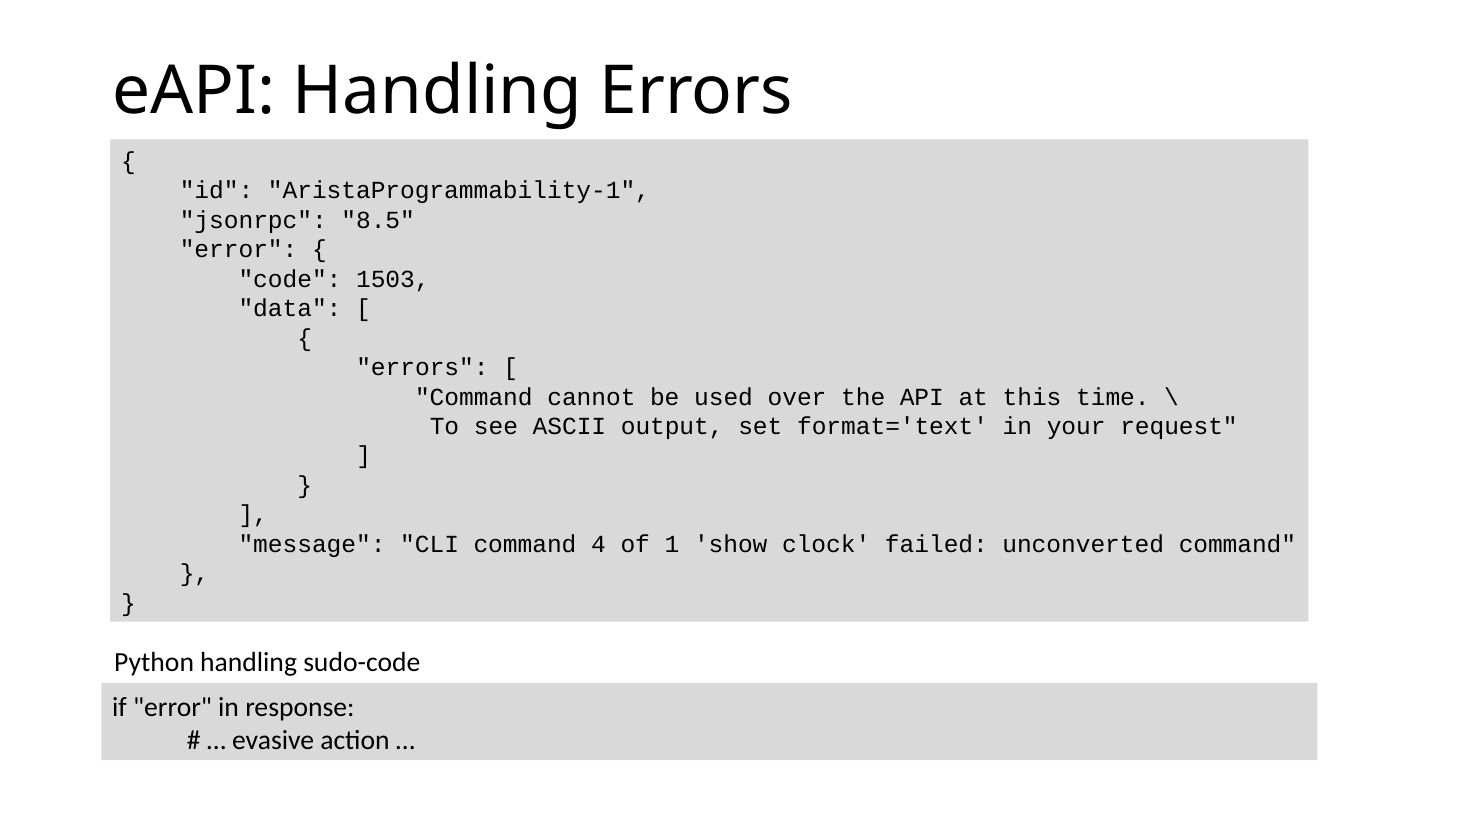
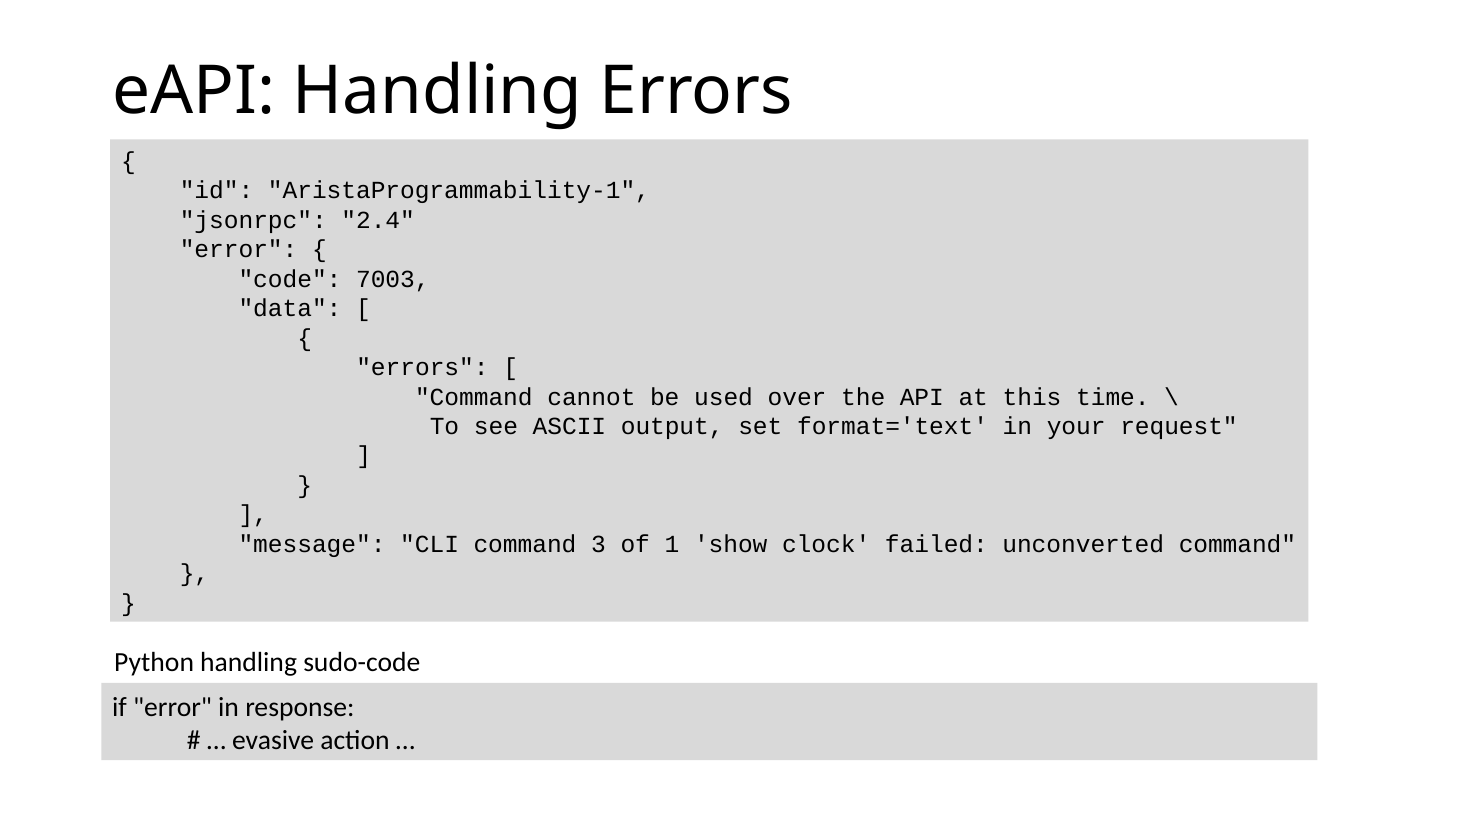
8.5: 8.5 -> 2.4 (378, 220)
1503: 1503 -> 7003 (393, 279)
4: 4 -> 3 (599, 544)
